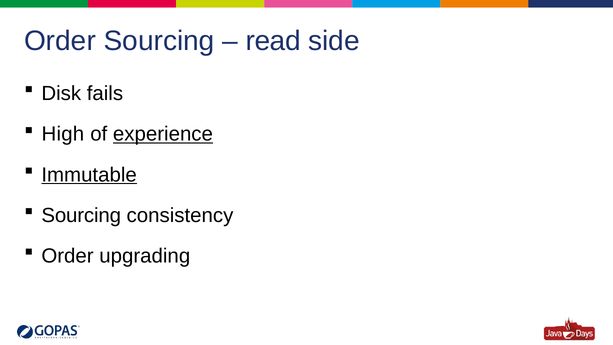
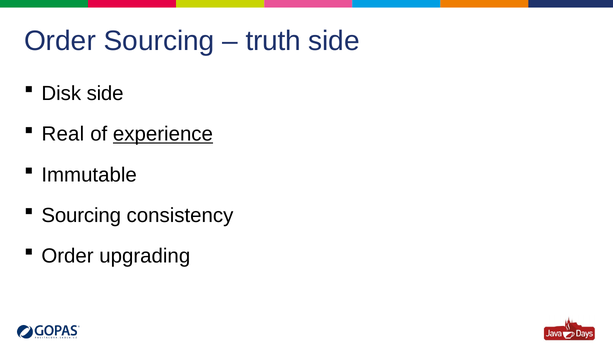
read: read -> truth (273, 41)
Disk fails: fails -> side (105, 93)
High: High -> Real (63, 134)
Immutable underline: present -> none (89, 175)
